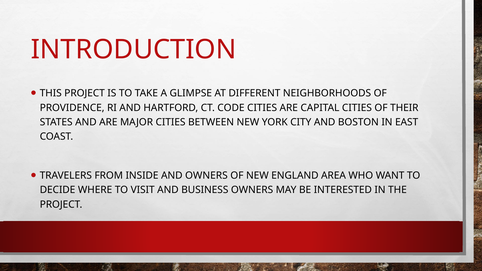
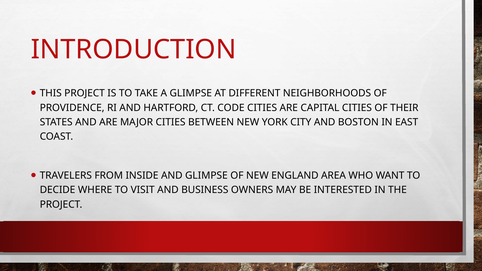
AND OWNERS: OWNERS -> GLIMPSE (206, 176)
